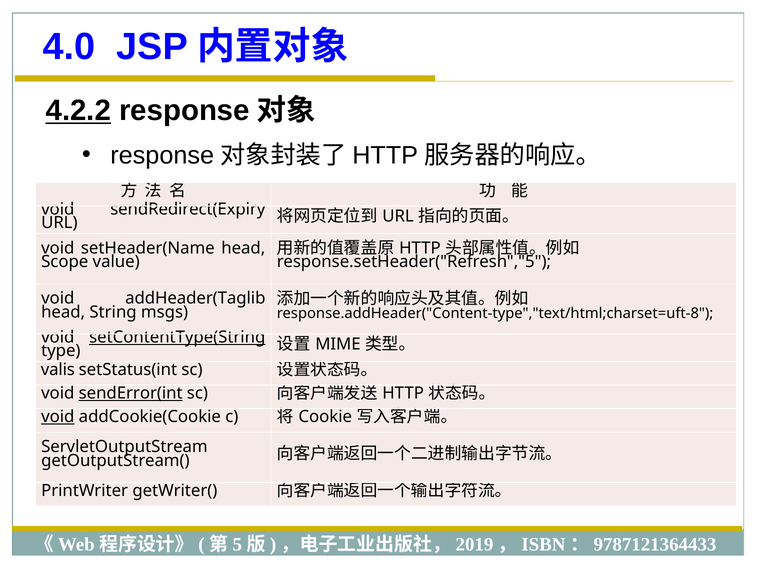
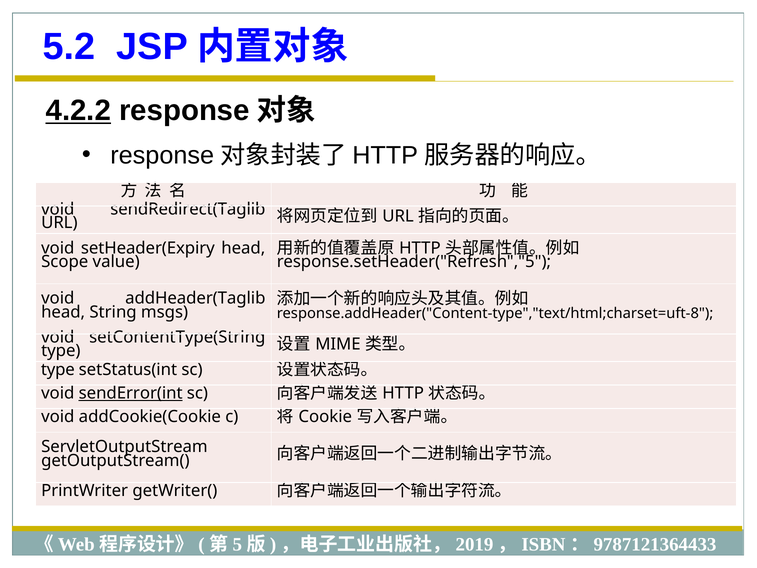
4.0: 4.0 -> 5.2 (69, 47)
sendRedirect(Expiry: sendRedirect(Expiry -> sendRedirect(Taglib (188, 209)
setHeader(Name: setHeader(Name -> setHeader(Expiry (148, 248)
setContentType(String underline: present -> none (177, 337)
valis: valis -> type (58, 369)
void underline: present -> none (58, 417)
